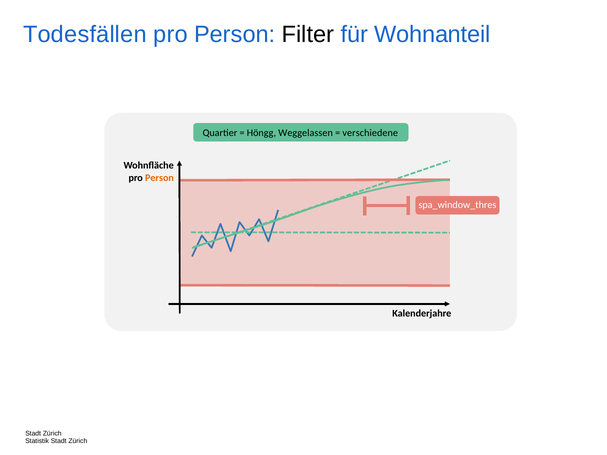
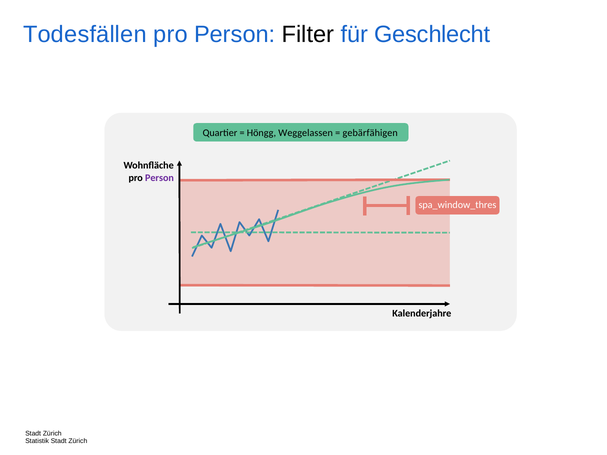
Wohnanteil: Wohnanteil -> Geschlecht (432, 34)
verschiedene: verschiedene -> gebärfähigen (370, 133)
Person colour: orange -> purple (159, 178)
